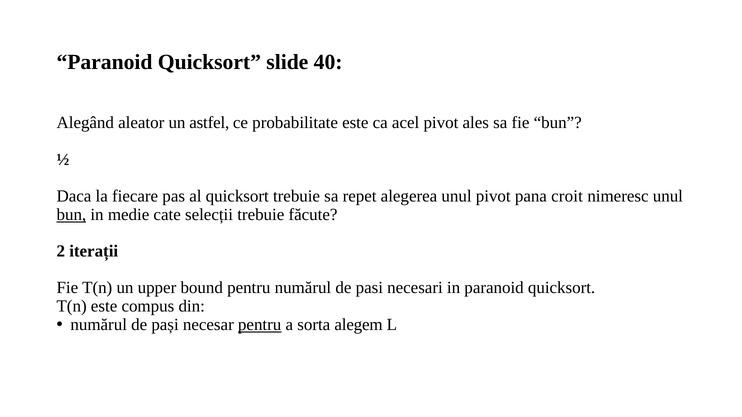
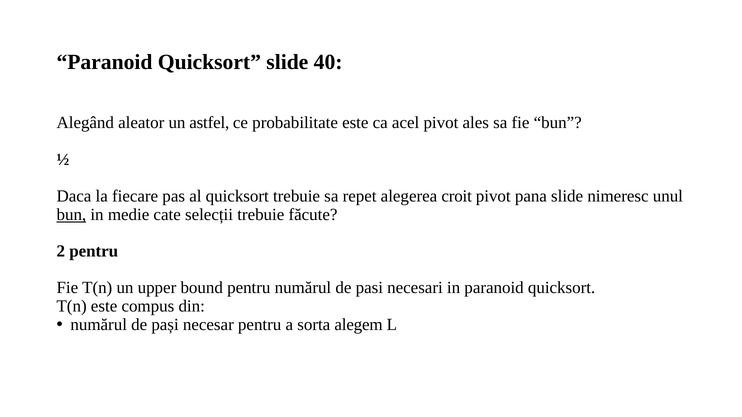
alegerea unul: unul -> croit (457, 196)
pana croit: croit -> slide (567, 196)
2 iterații: iterații -> pentru (94, 251)
pentru underline: present -> none (260, 325)
